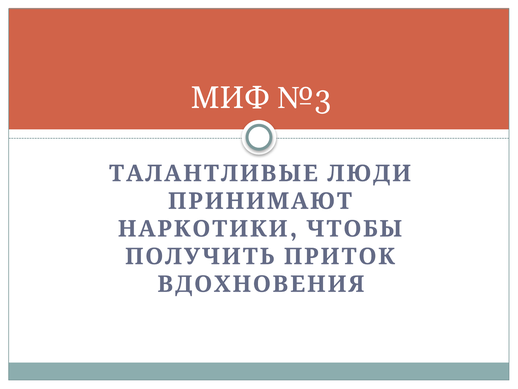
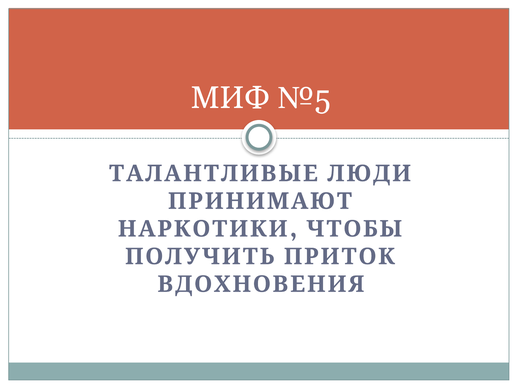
№3: №3 -> №5 (304, 98)
